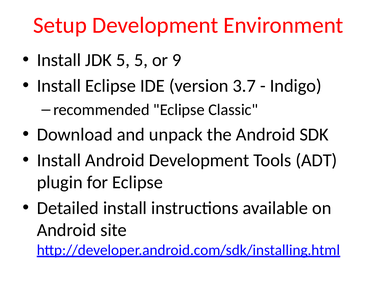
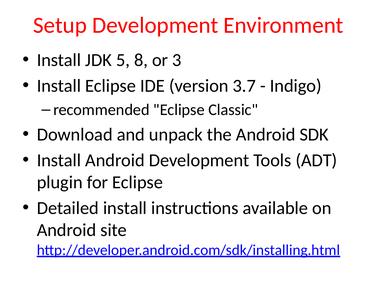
5 5: 5 -> 8 (141, 60)
9: 9 -> 3 (177, 60)
